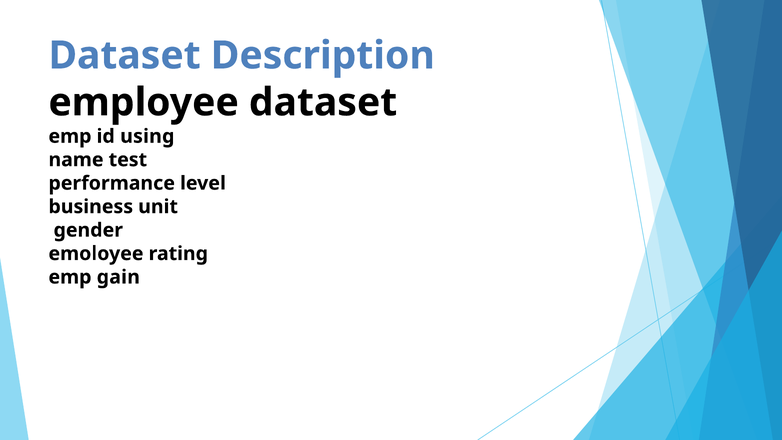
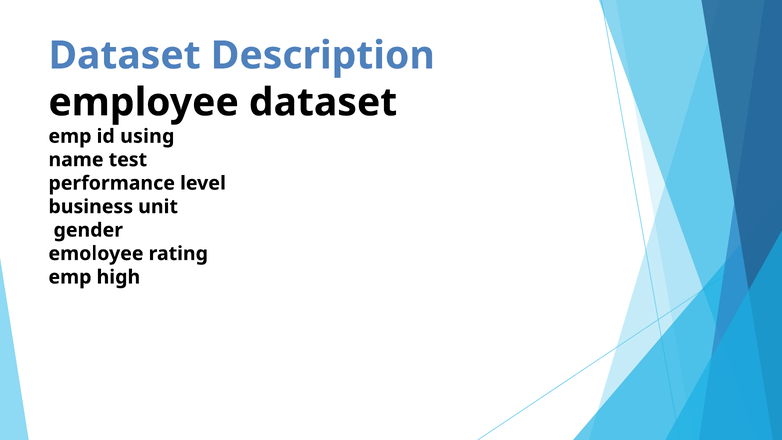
gain: gain -> high (118, 277)
